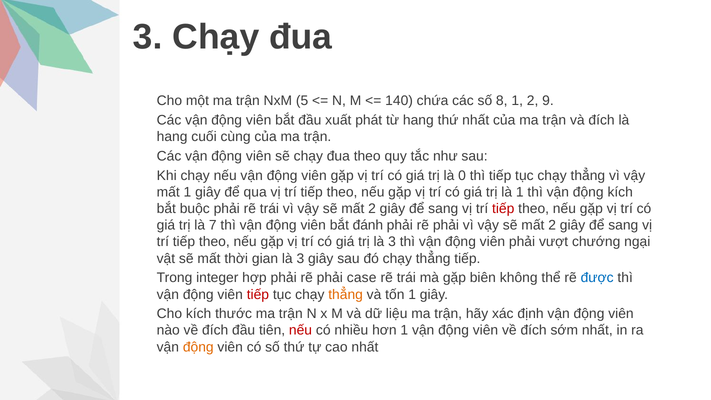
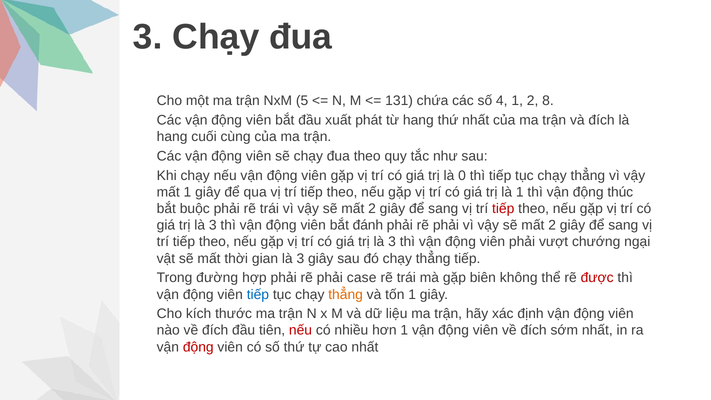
140: 140 -> 131 (399, 101)
8: 8 -> 4 (502, 101)
9: 9 -> 8 (548, 101)
động kích: kích -> thúc (620, 192)
7: 7 -> 3 (213, 225)
integer: integer -> đường (217, 278)
được colour: blue -> red (597, 278)
tiếp colour: red -> blue (258, 294)
động colour: orange -> red (198, 347)
